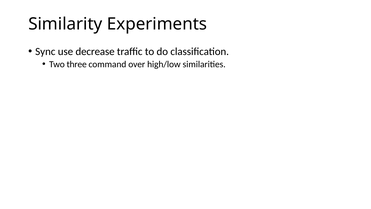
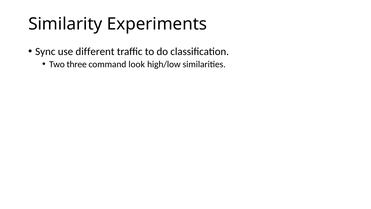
decrease: decrease -> different (95, 51)
over: over -> look (137, 64)
